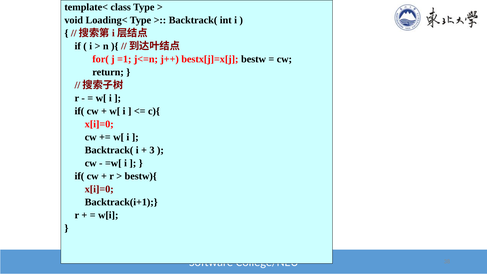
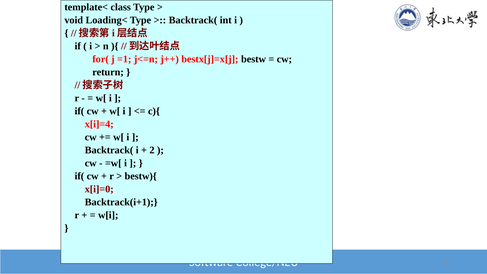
x[i]=0: x[i]=0 -> x[i]=4 (99, 124)
3: 3 -> 2 (152, 150)
